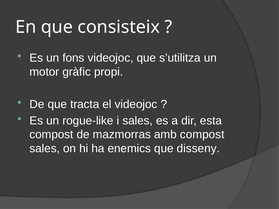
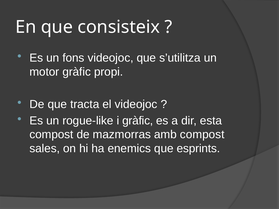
i sales: sales -> gràfic (138, 121)
disseny: disseny -> esprints (198, 149)
